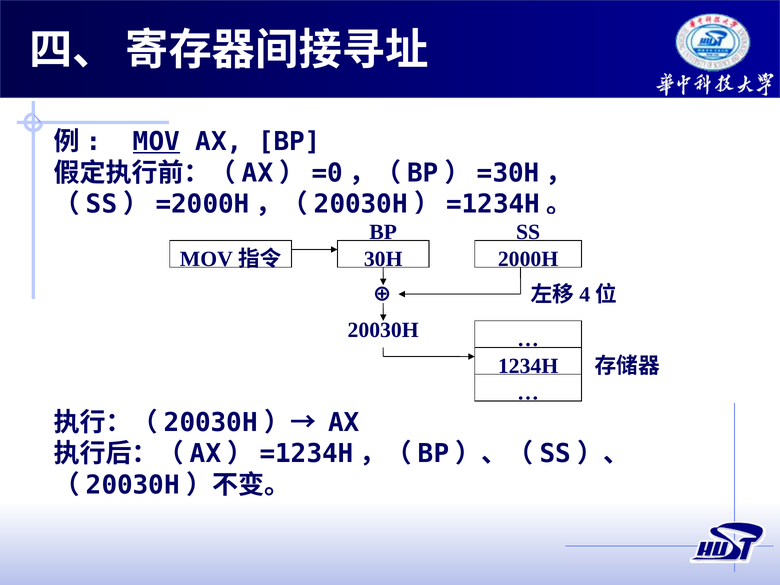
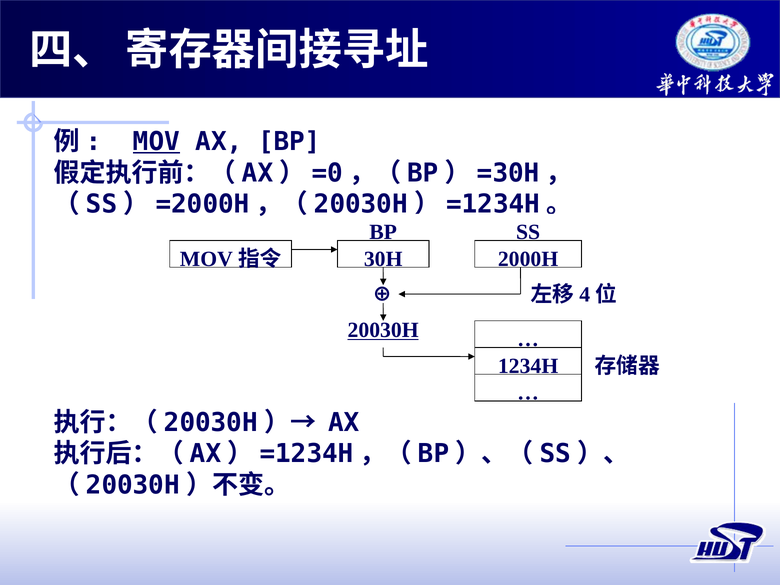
20030H underline: none -> present (383, 330)
